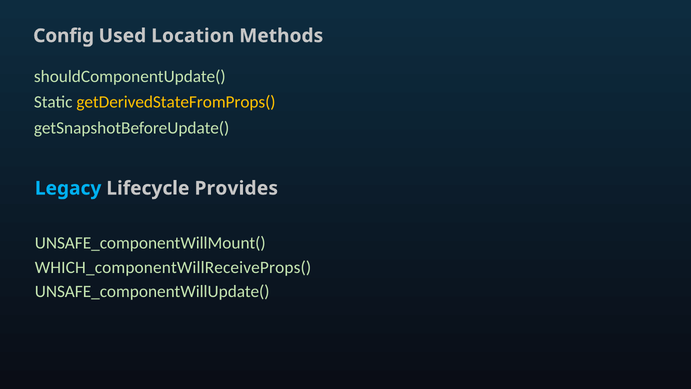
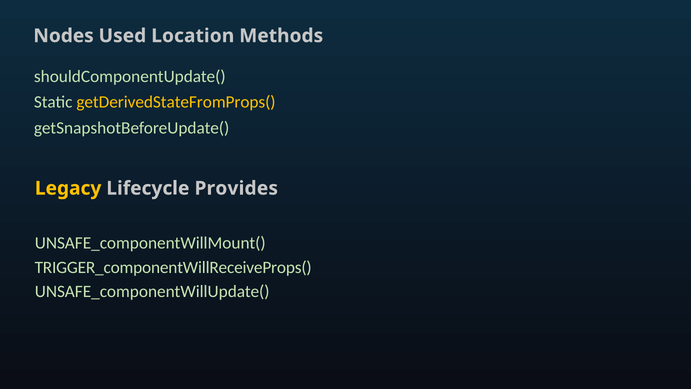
Config: Config -> Nodes (64, 36)
Legacy colour: light blue -> yellow (68, 188)
WHICH_componentWillReceiveProps(: WHICH_componentWillReceiveProps( -> TRIGGER_componentWillReceiveProps( (173, 267)
